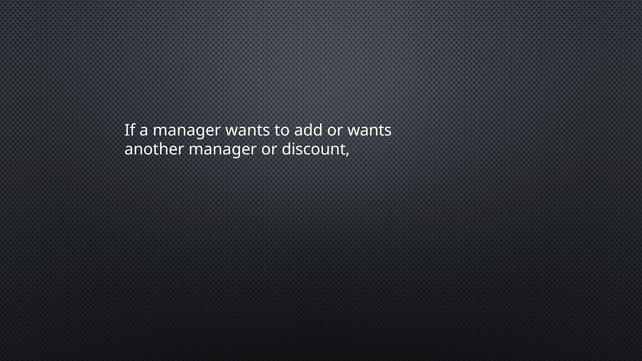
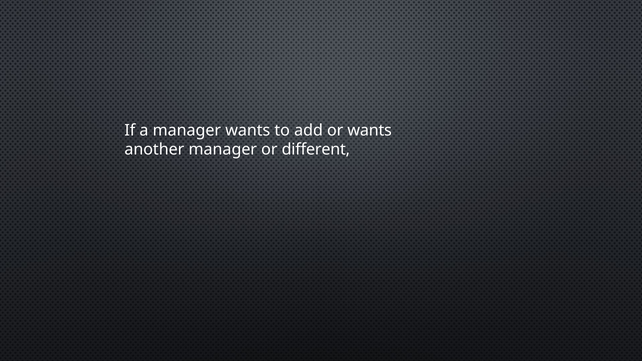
discount: discount -> different (316, 150)
